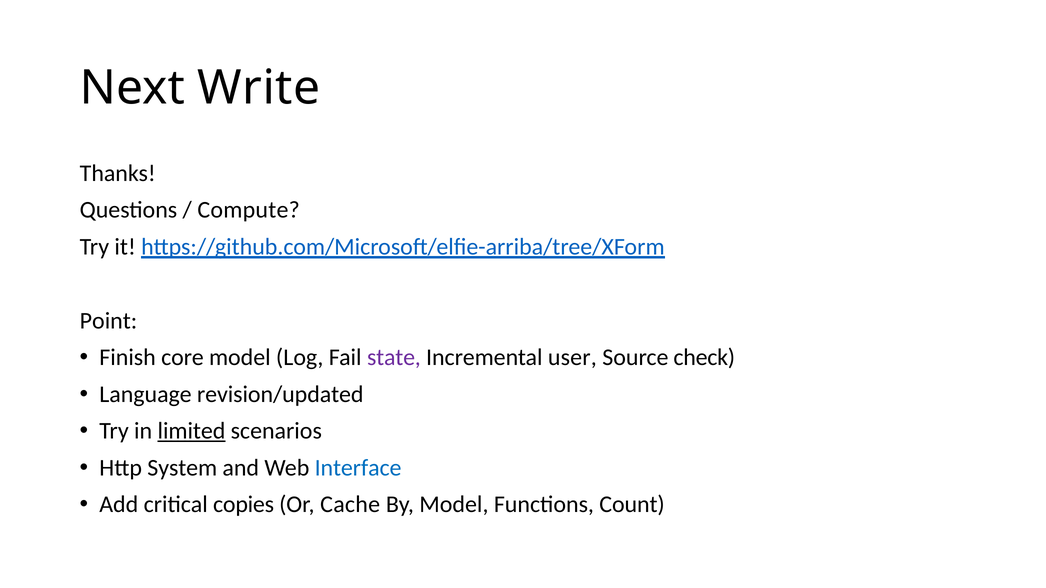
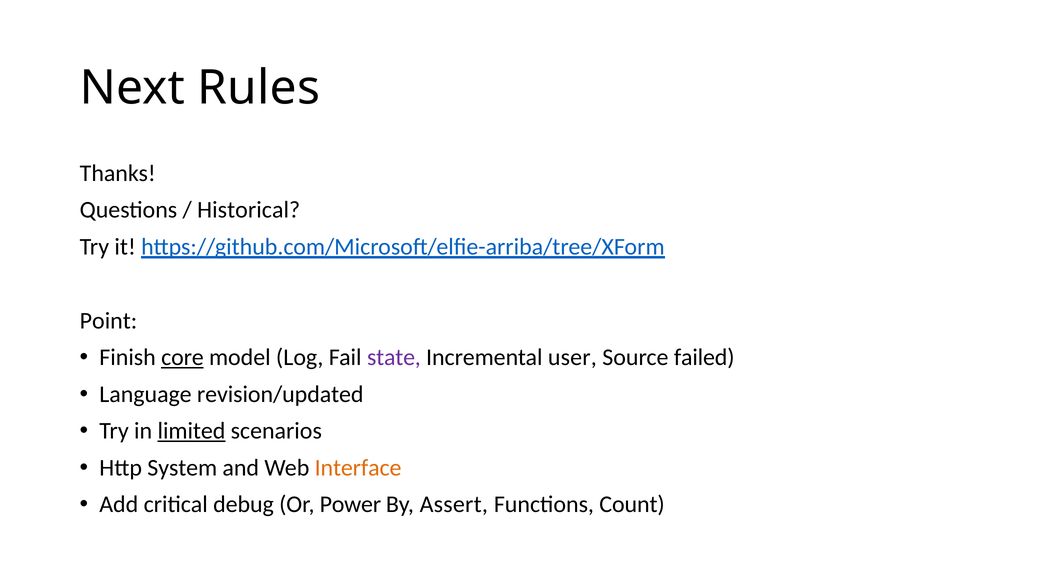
Write: Write -> Rules (259, 88)
Compute: Compute -> Historical (249, 210)
core underline: none -> present (182, 358)
check: check -> failed (704, 358)
Interface colour: blue -> orange (358, 468)
copies: copies -> debug (243, 505)
Cache: Cache -> Power (350, 505)
By Model: Model -> Assert (454, 505)
